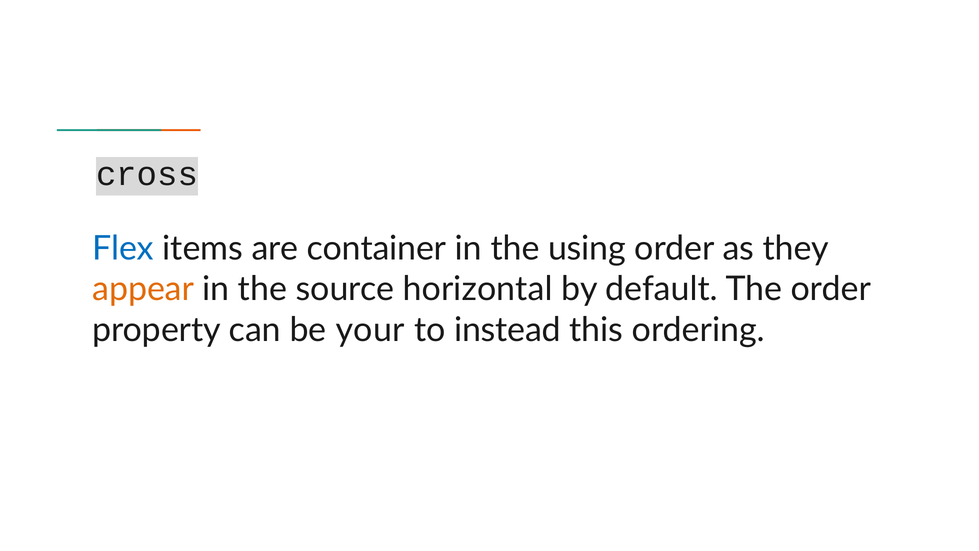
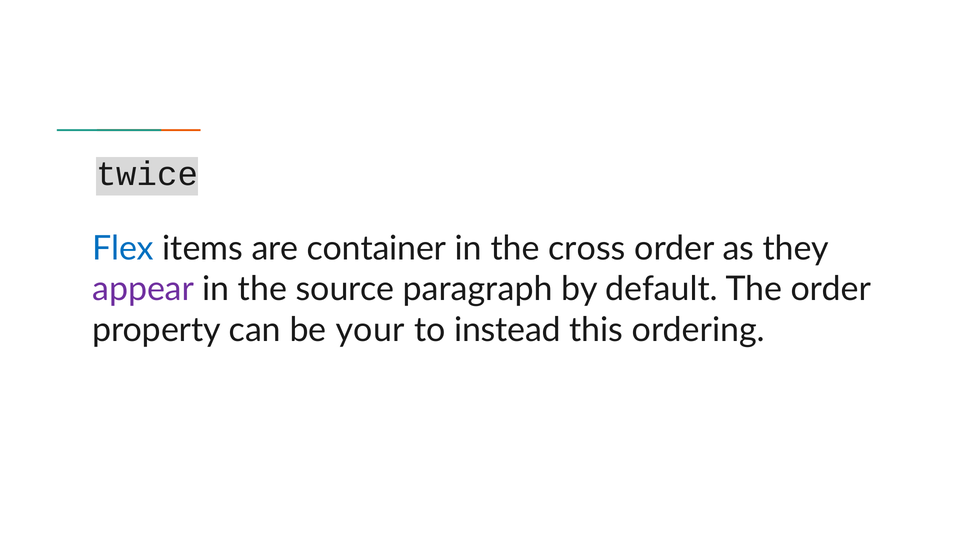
cross: cross -> twice (147, 174)
using: using -> cross (587, 248)
appear colour: orange -> purple (143, 289)
horizontal: horizontal -> paragraph (478, 289)
